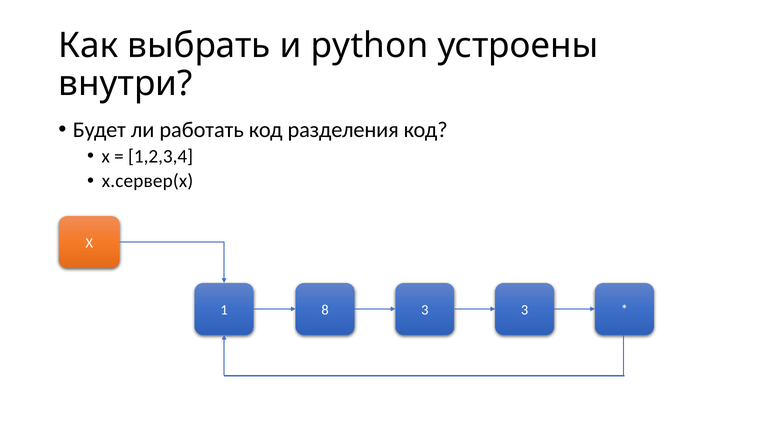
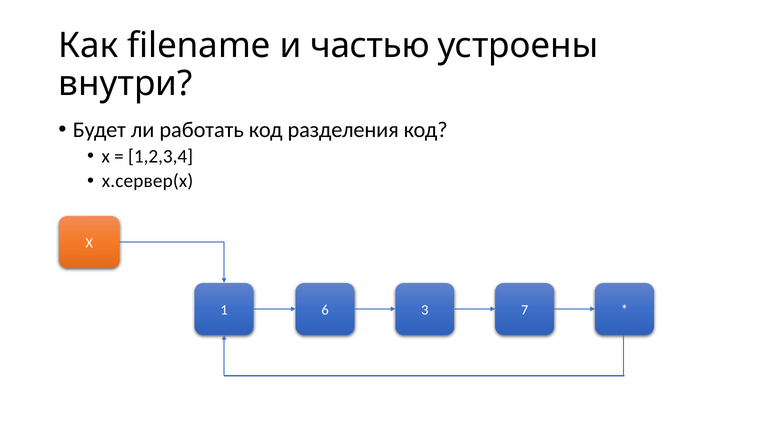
выбрать: выбрать -> filename (199, 45)
python: python -> частью (370, 45)
8: 8 -> 6 (325, 310)
3 3: 3 -> 7 (525, 310)
